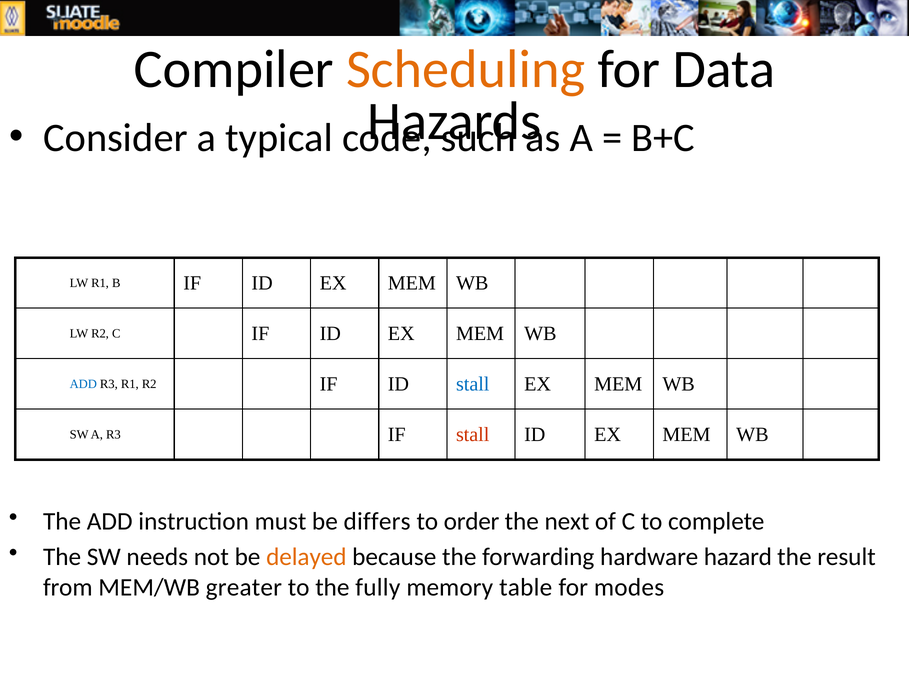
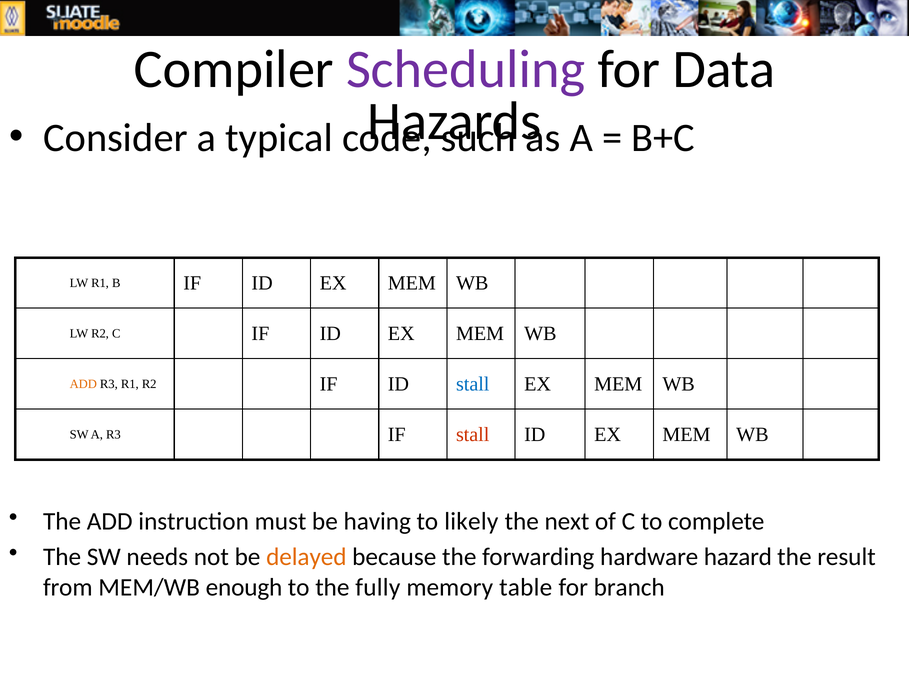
Scheduling colour: orange -> purple (466, 69)
ADD colour: blue -> orange (83, 384)
differs: differs -> having (377, 521)
order: order -> likely (471, 521)
greater: greater -> enough (244, 587)
modes: modes -> branch (629, 587)
